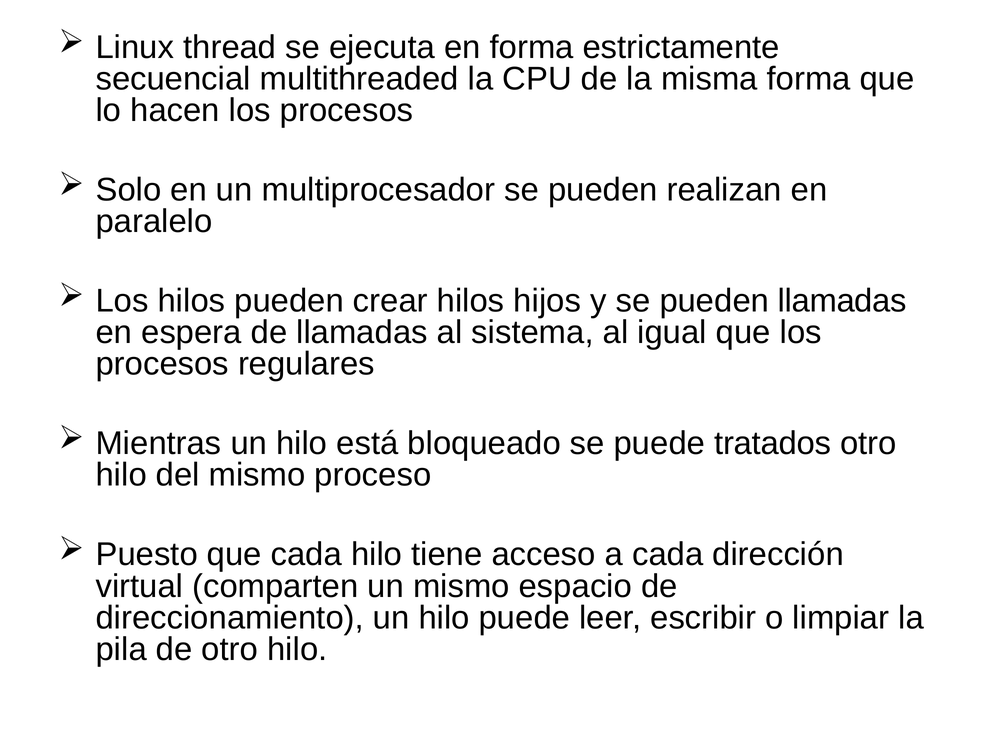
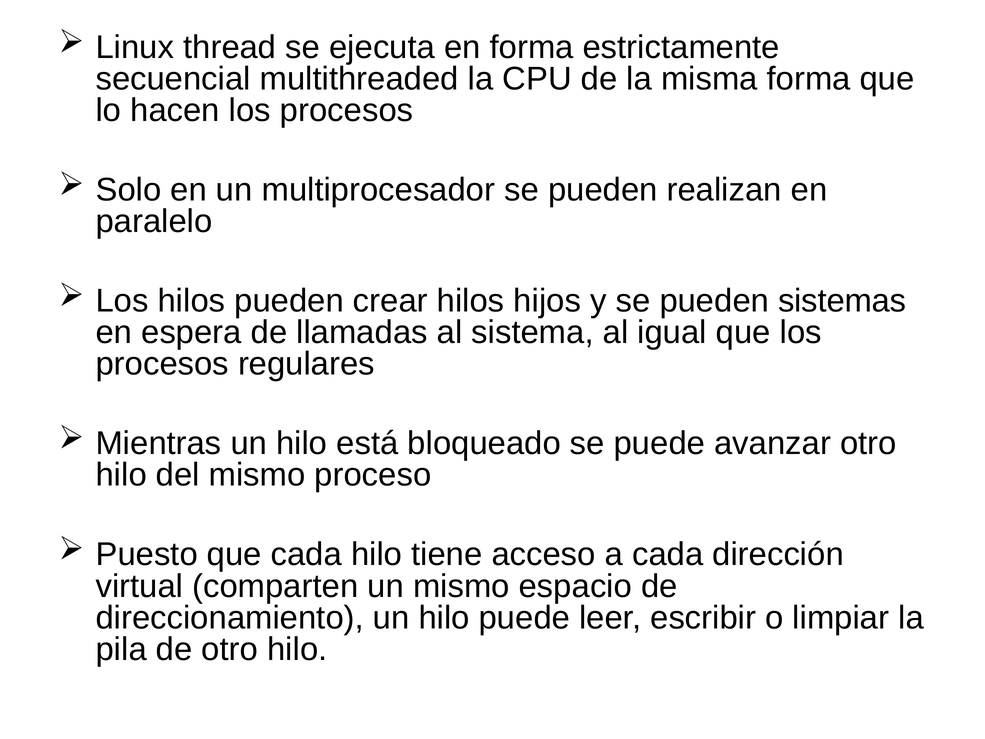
pueden llamadas: llamadas -> sistemas (842, 301)
tratados: tratados -> avanzar (773, 443)
